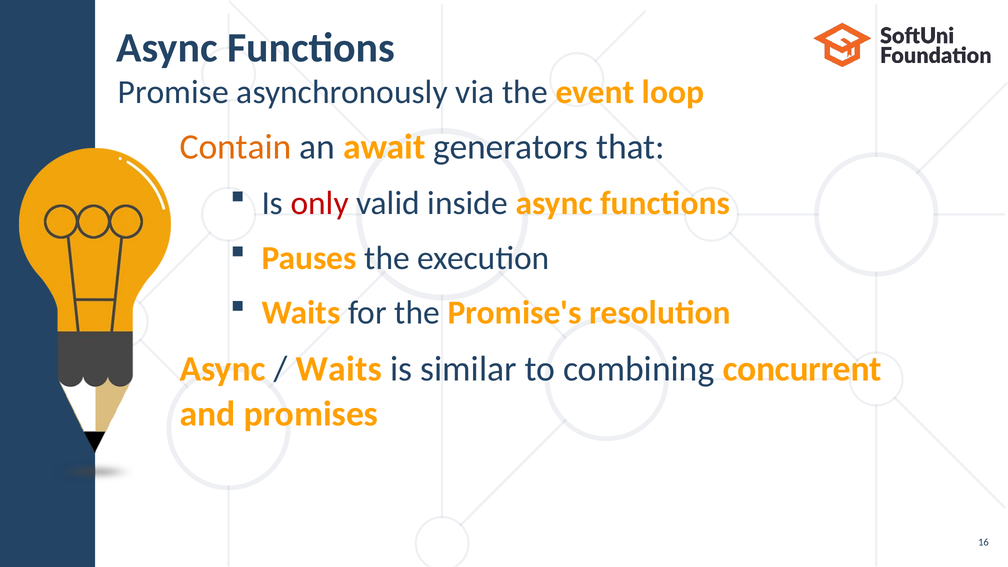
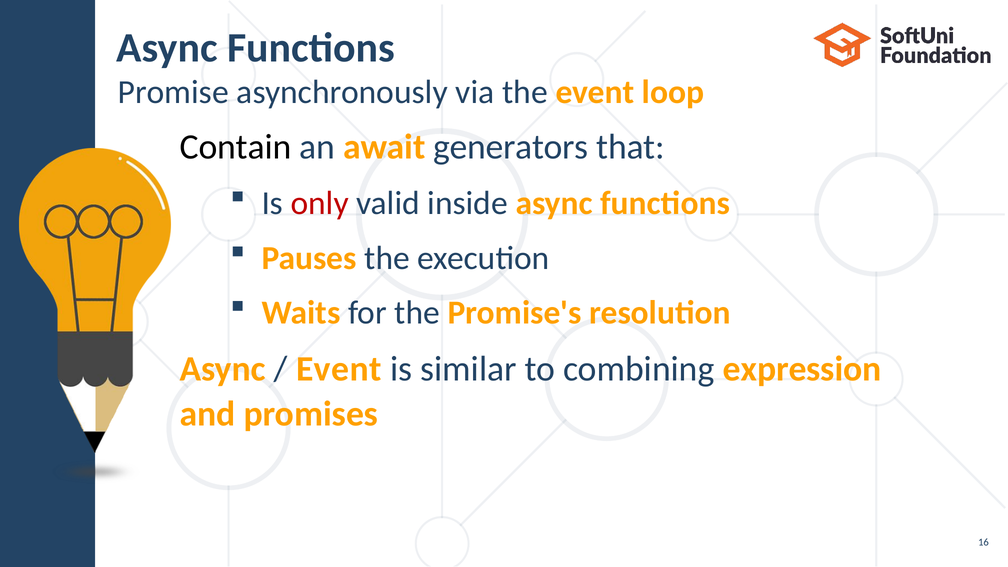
Contain colour: orange -> black (236, 147)
Waits: Waits -> Event (339, 369)
concurrent: concurrent -> expression (802, 369)
